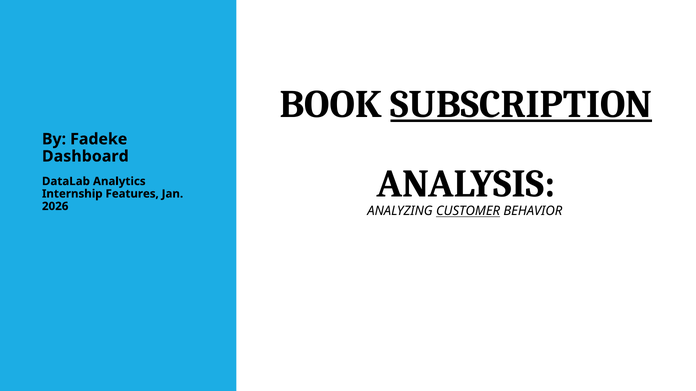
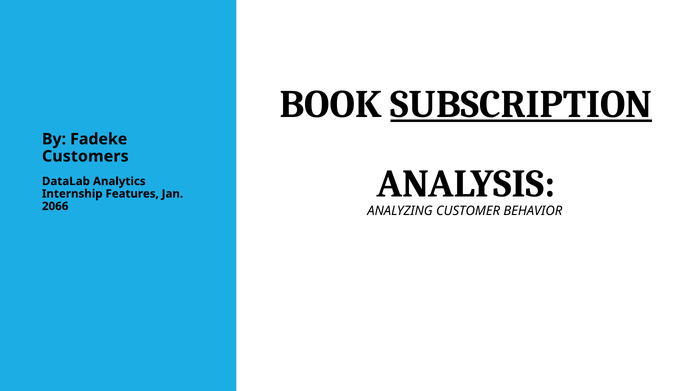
Dashboard: Dashboard -> Customers (85, 156)
2026: 2026 -> 2066 (55, 206)
CUSTOMER underline: present -> none (468, 211)
